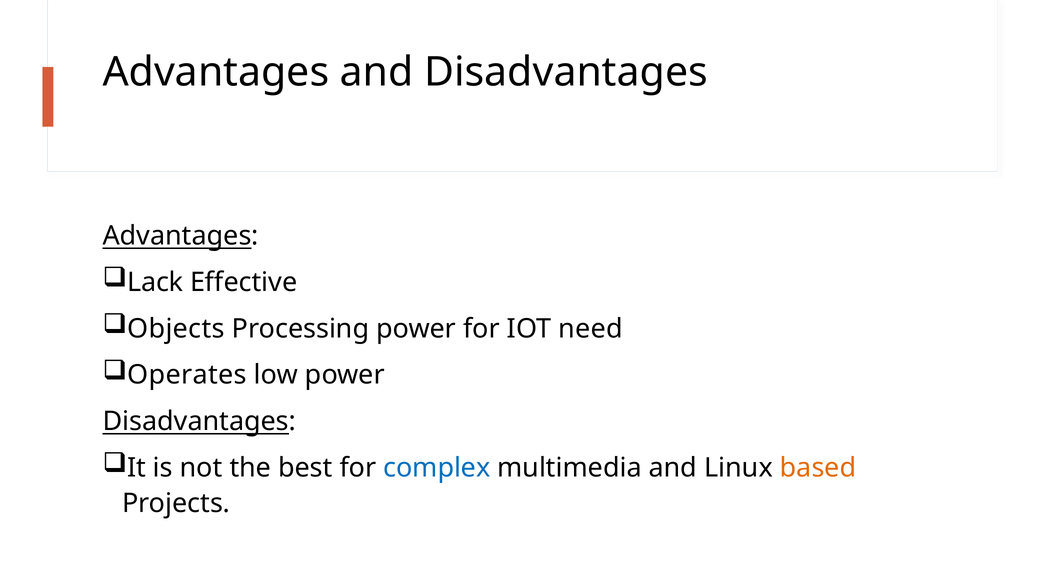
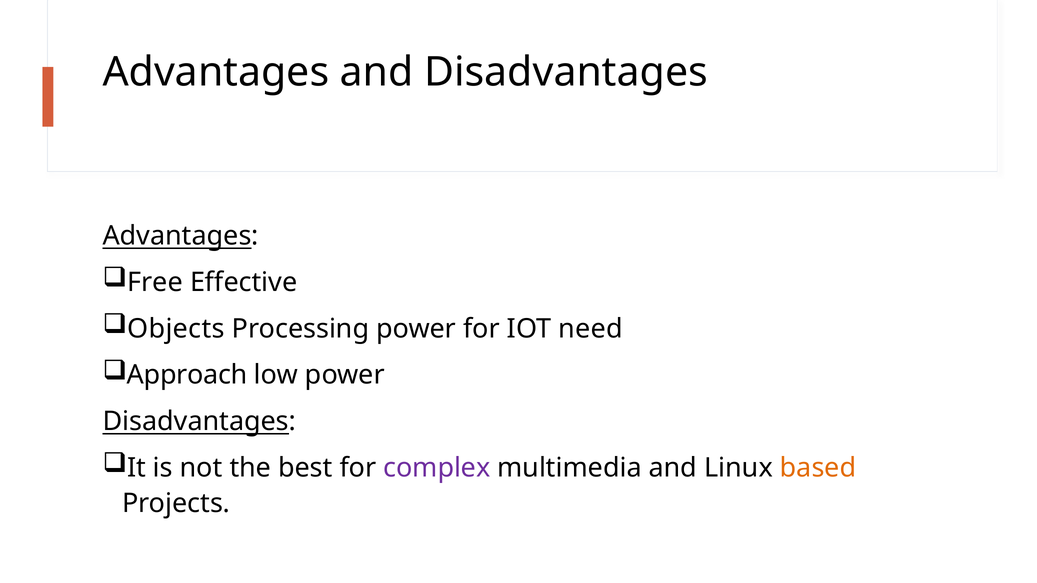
Lack: Lack -> Free (155, 282)
Operates: Operates -> Approach (187, 375)
complex colour: blue -> purple (437, 468)
